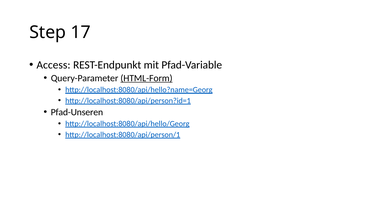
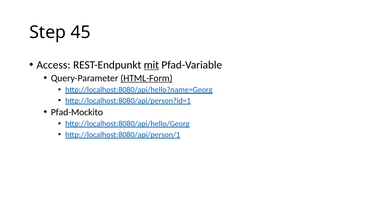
17: 17 -> 45 (81, 32)
mit underline: none -> present (151, 65)
Pfad-Unseren: Pfad-Unseren -> Pfad-Mockito (77, 112)
